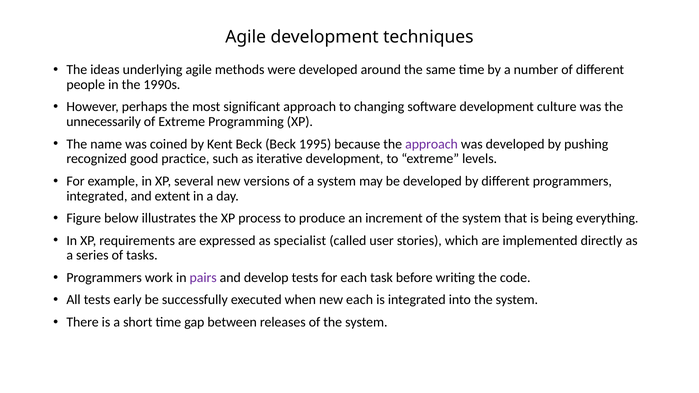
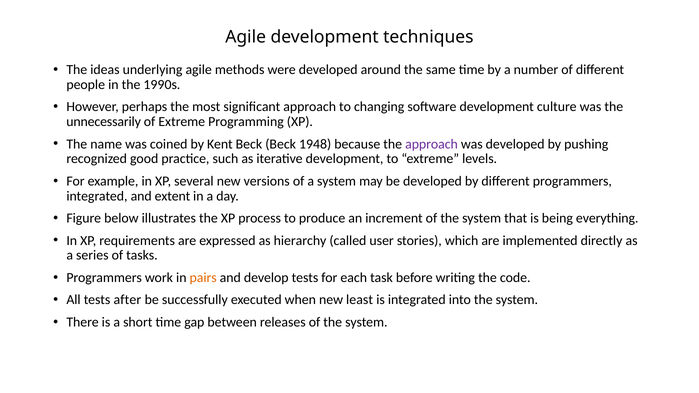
1995: 1995 -> 1948 (315, 144)
specialist: specialist -> hierarchy (300, 241)
pairs colour: purple -> orange (203, 278)
early: early -> after (127, 300)
new each: each -> least (360, 300)
